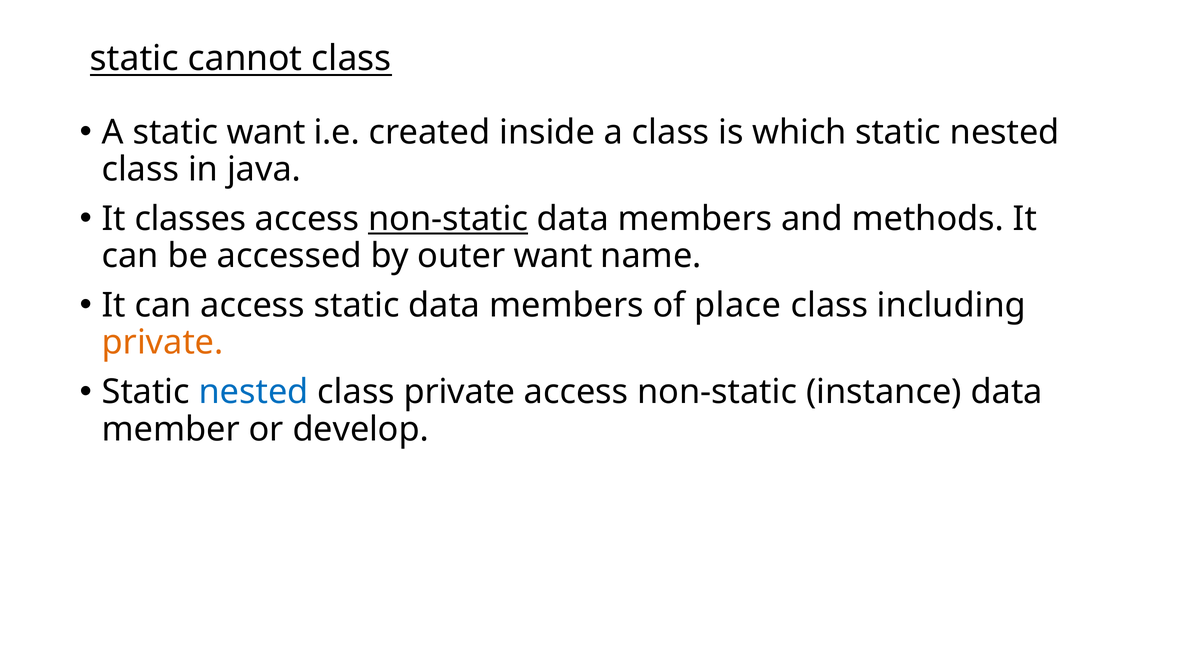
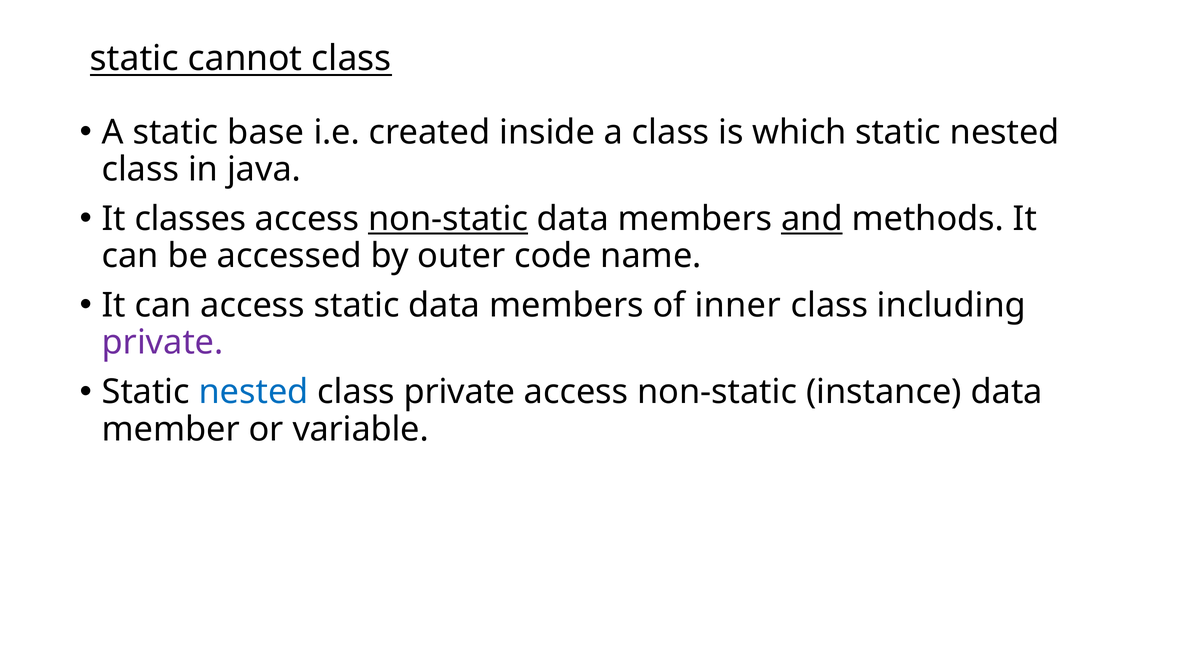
static want: want -> base (266, 132)
and underline: none -> present (812, 219)
outer want: want -> code (553, 256)
place: place -> inner (738, 305)
private colour: orange -> purple (163, 342)
develop: develop -> variable (361, 429)
